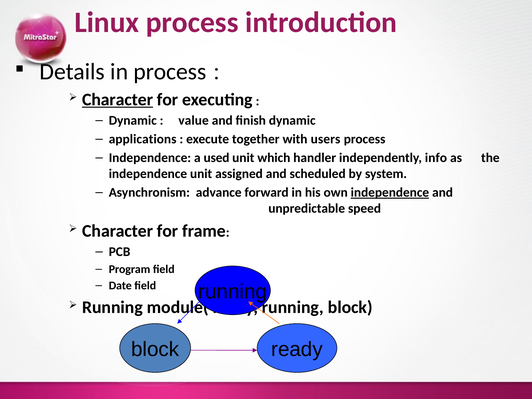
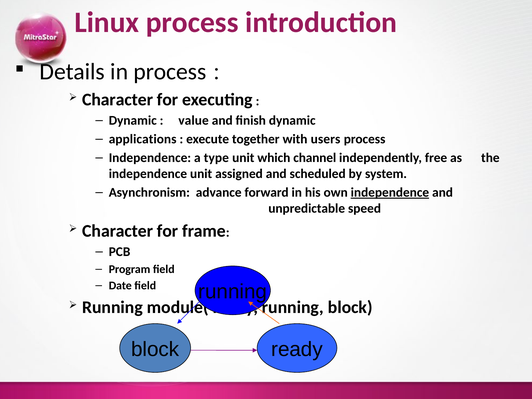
Character underline: present -> none (118, 100)
used: used -> type (216, 158)
handler: handler -> channel (315, 158)
info: info -> free (436, 158)
